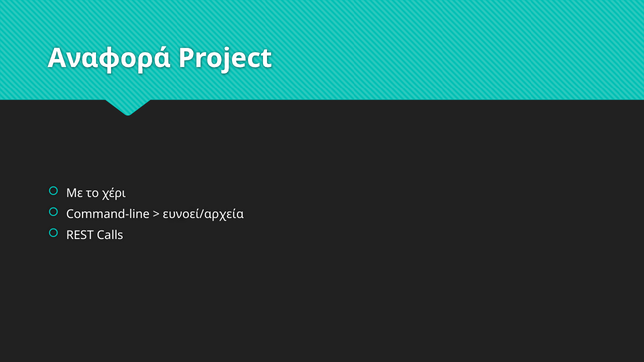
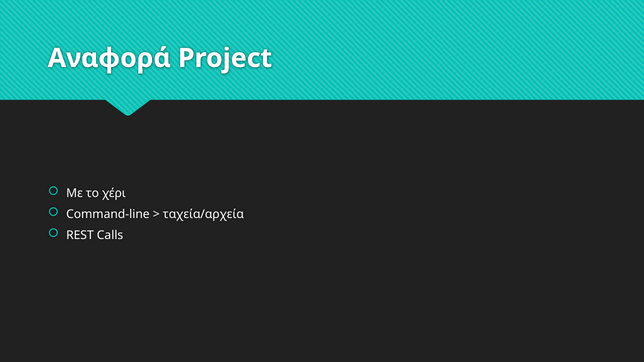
ευνοεί/αρχεία: ευνοεί/αρχεία -> ταχεία/αρχεία (203, 214)
